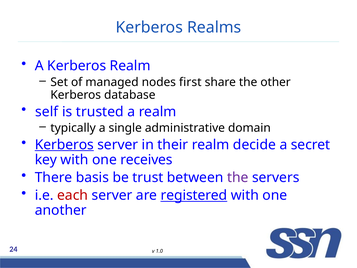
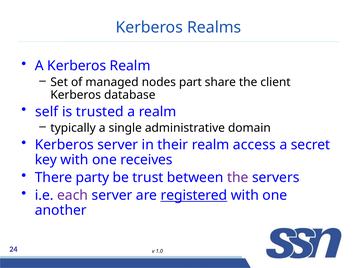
first: first -> part (190, 82)
other: other -> client (276, 82)
Kerberos underline: present -> none (64, 145)
decide: decide -> access (254, 145)
basis: basis -> party (92, 177)
each colour: red -> purple (73, 195)
